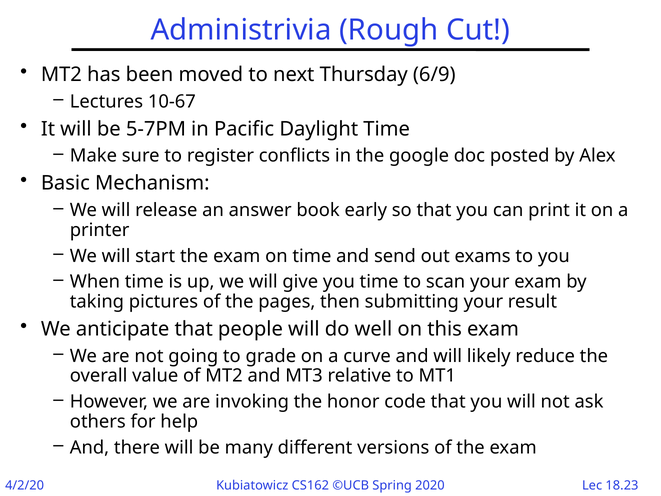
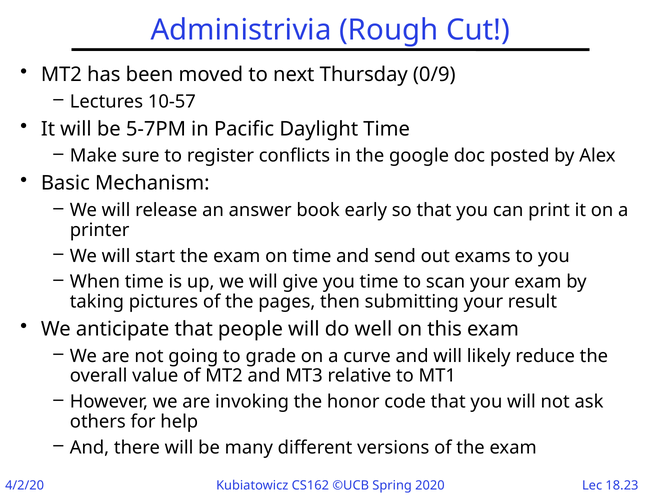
6/9: 6/9 -> 0/9 (434, 75)
10-67: 10-67 -> 10-57 (172, 101)
